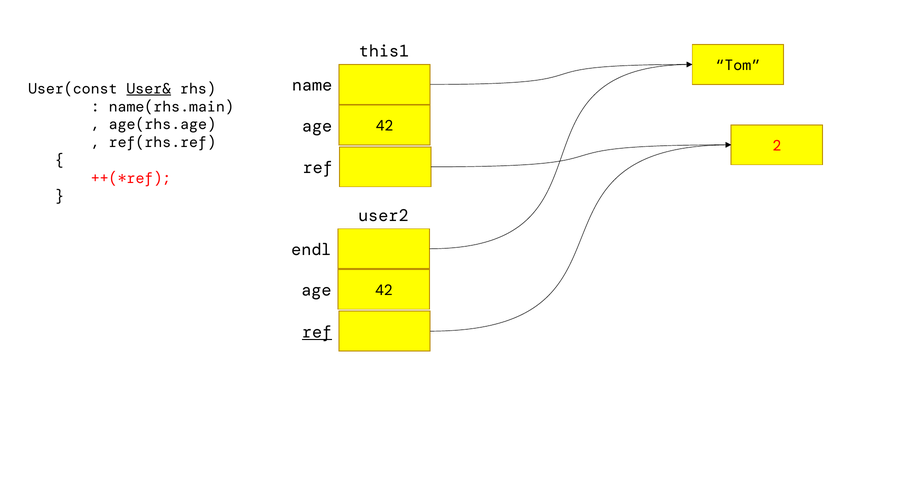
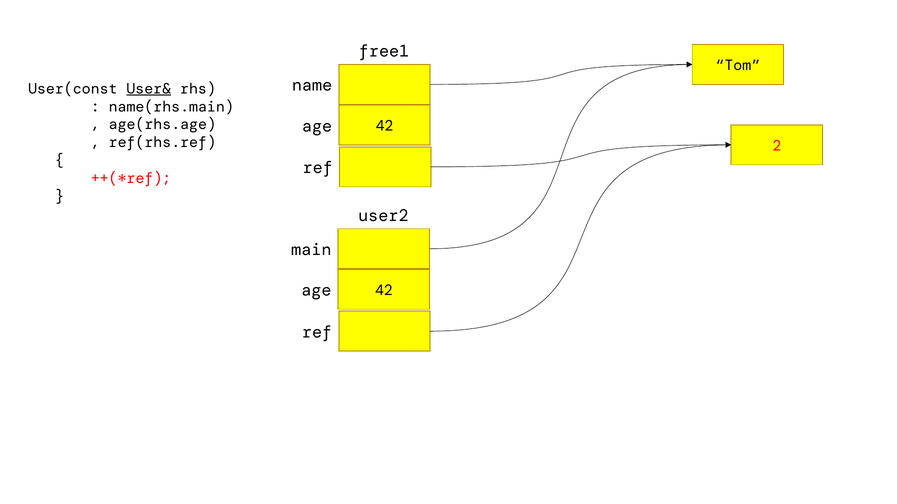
this1: this1 -> free1 (384, 51)
endl: endl -> main (311, 250)
ref underline: present -> none (317, 333)
